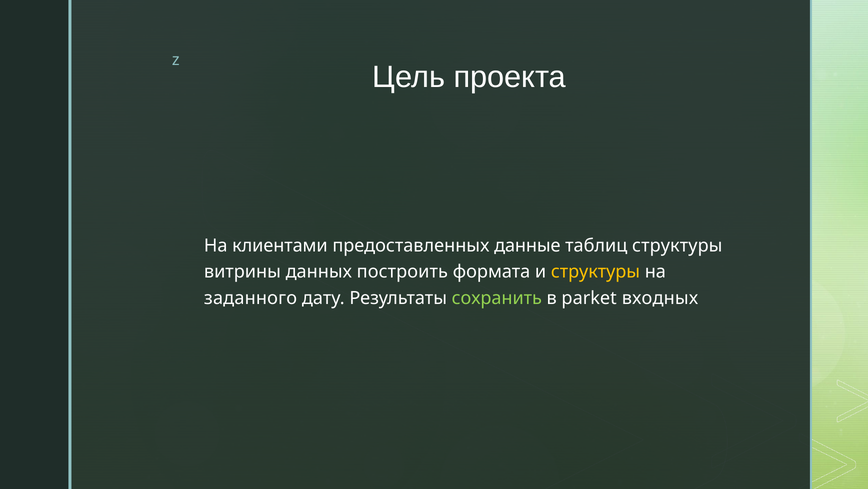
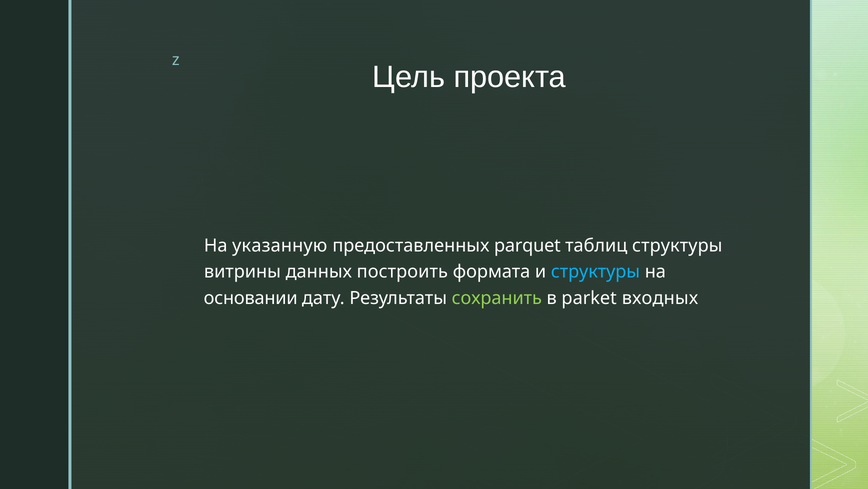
клиентами: клиентами -> указанную (280, 246)
данные: данные -> parquet (527, 246)
структуры colour: yellow -> light blue (595, 272)
заданного: заданного -> основании (251, 298)
